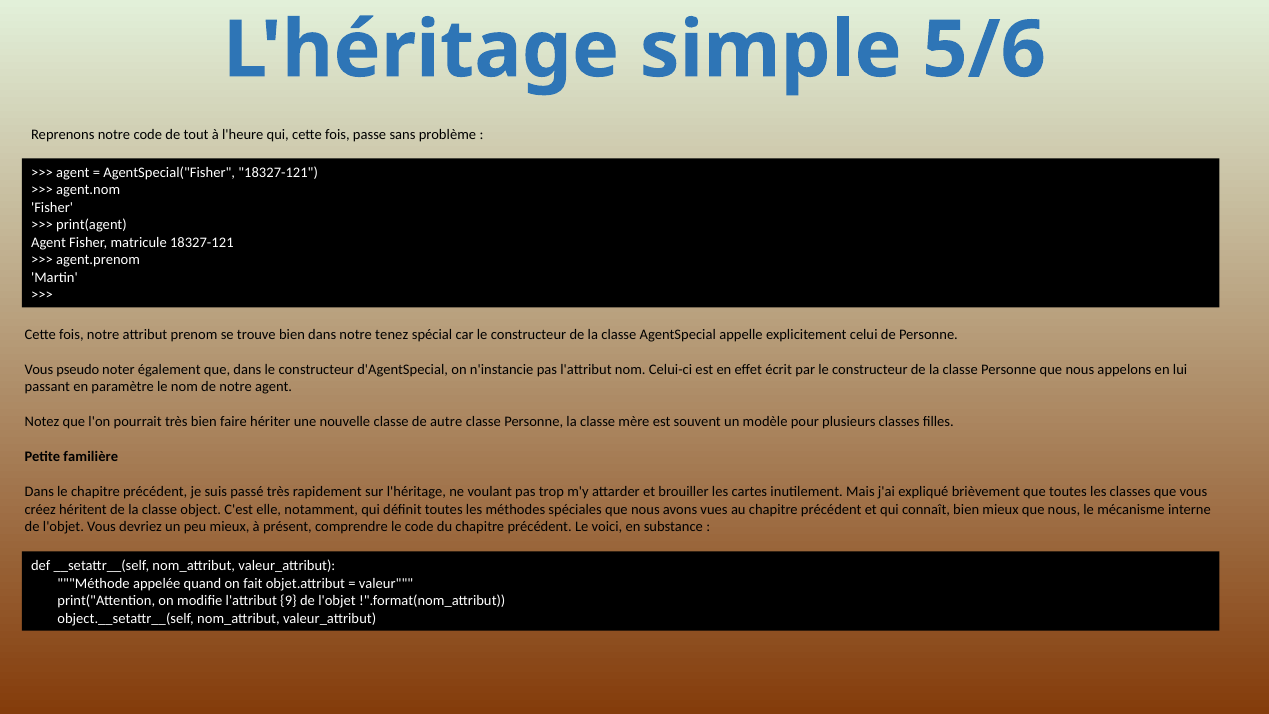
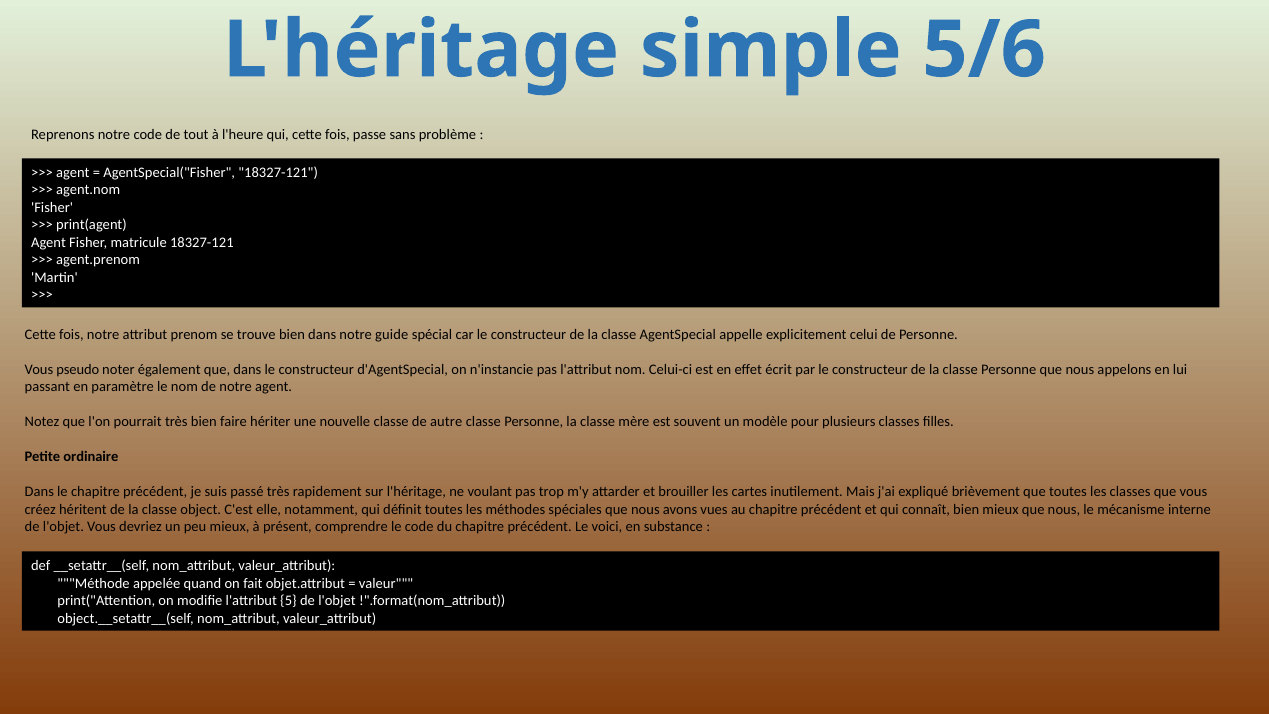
tenez: tenez -> guide (392, 334)
familière: familière -> ordinaire (91, 457)
9: 9 -> 5 (288, 601)
